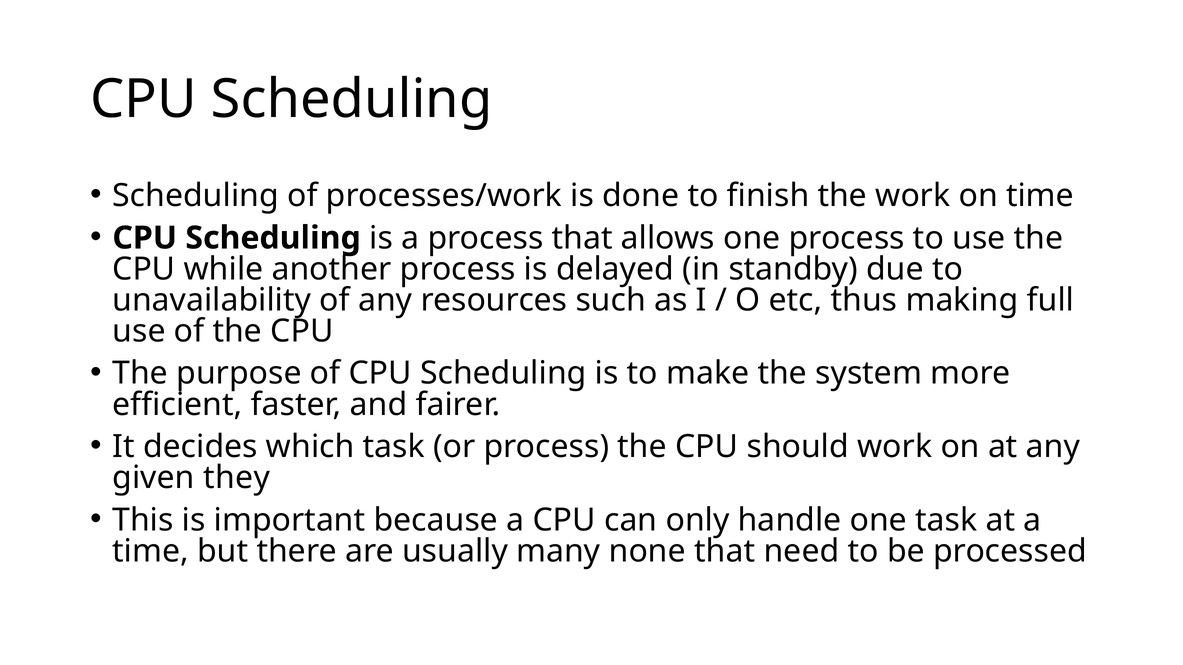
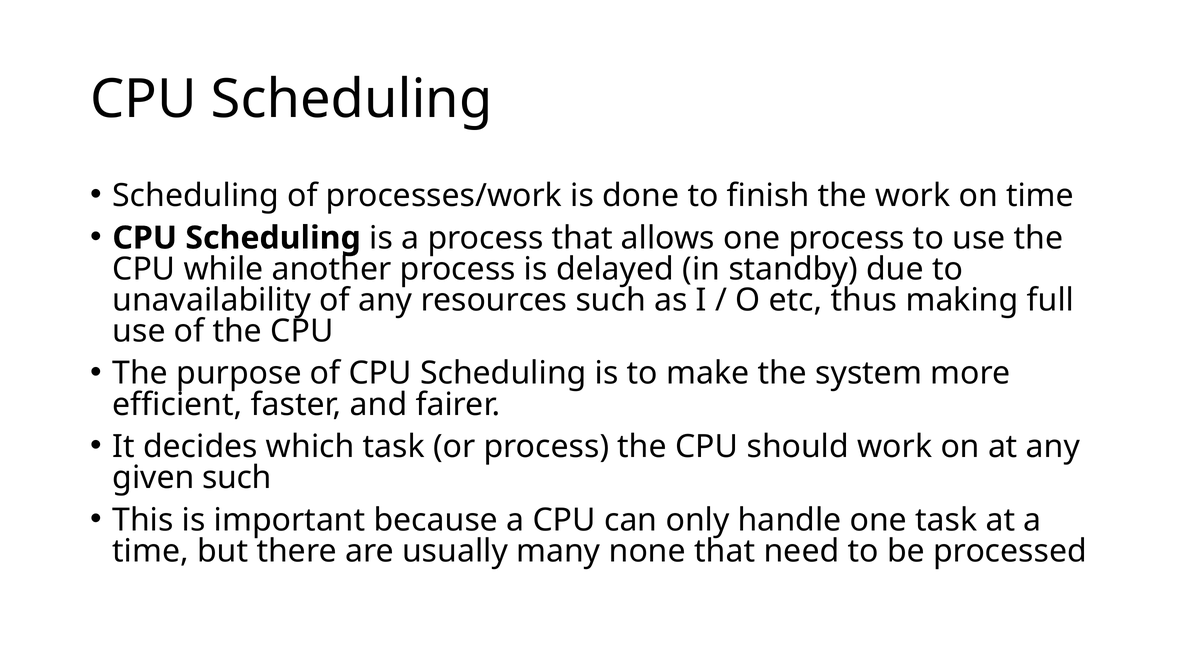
given they: they -> such (237, 478)
